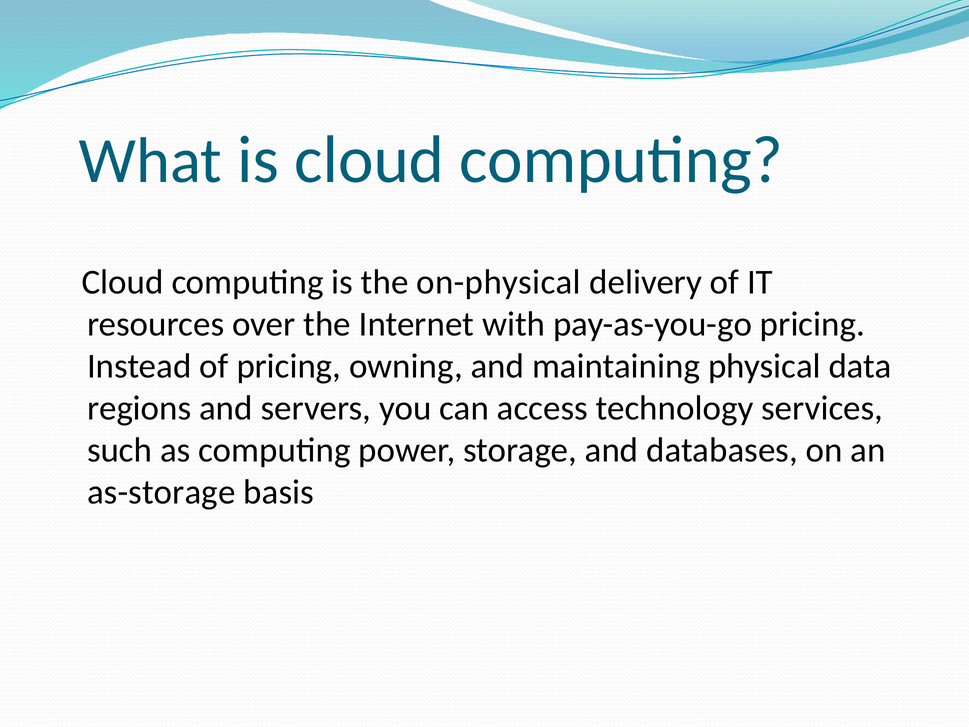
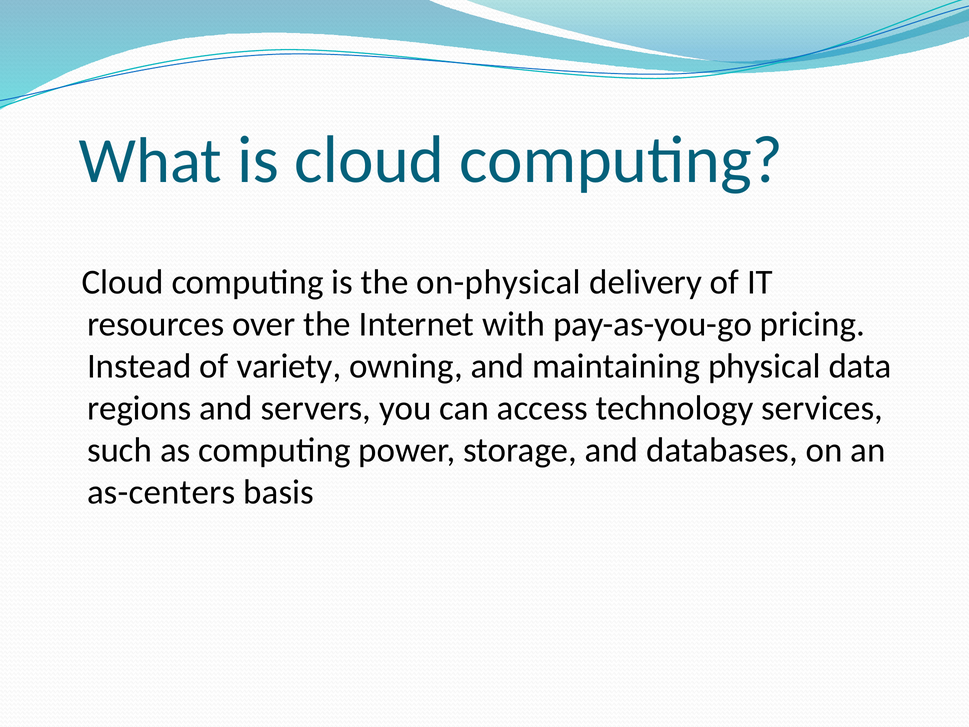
of pricing: pricing -> variety (289, 366)
as-storage: as-storage -> as-centers (161, 492)
